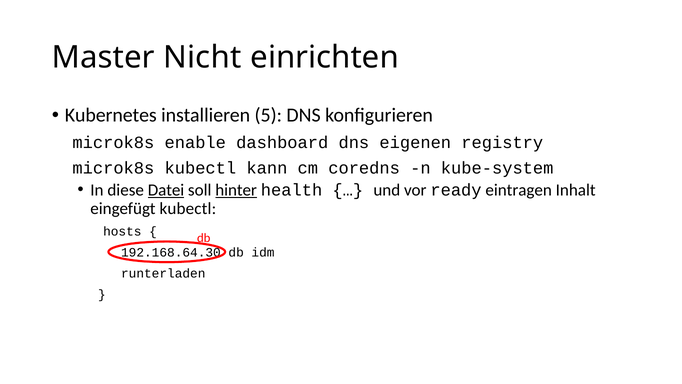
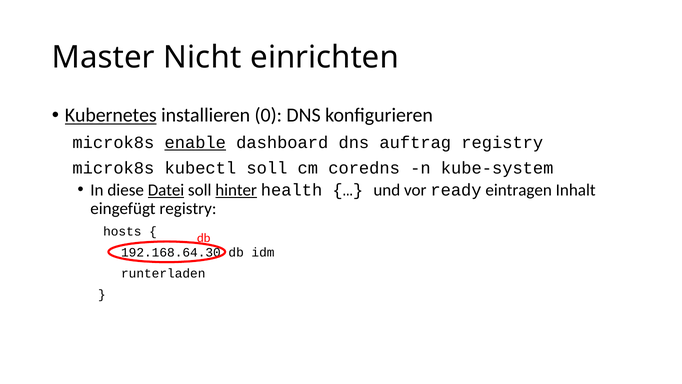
Kubernetes underline: none -> present (111, 115)
5: 5 -> 0 (268, 115)
enable underline: none -> present (195, 142)
eigenen: eigenen -> auftrag (415, 142)
kubectl kann: kann -> soll (267, 168)
eingefügt kubectl: kubectl -> registry (188, 208)
